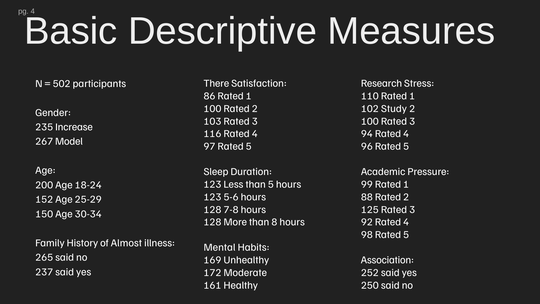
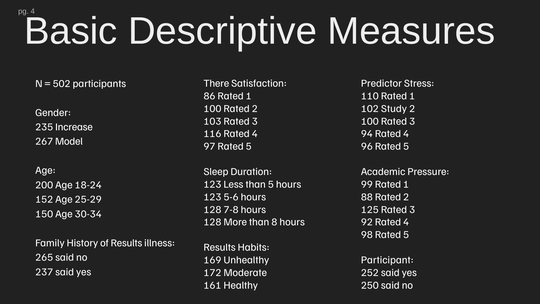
Research: Research -> Predictor (381, 83)
of Almost: Almost -> Results (127, 243)
Mental: Mental -> Results (220, 247)
Association: Association -> Participant (387, 260)
